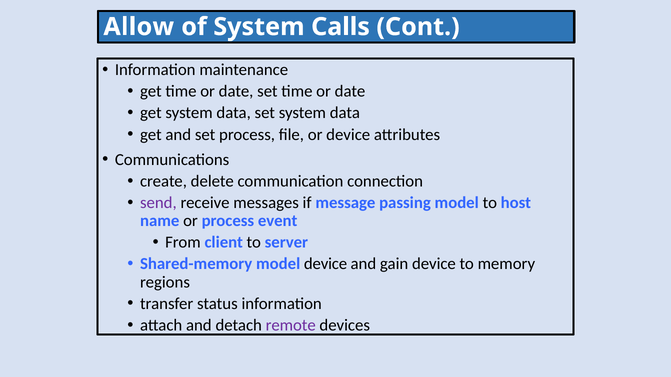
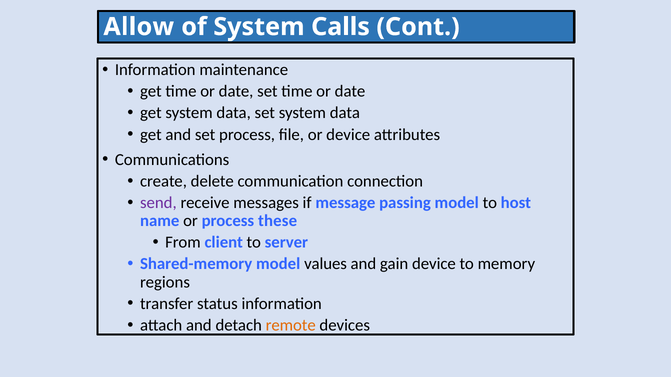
event: event -> these (278, 221)
model device: device -> values (325, 264)
remote colour: purple -> orange (291, 326)
